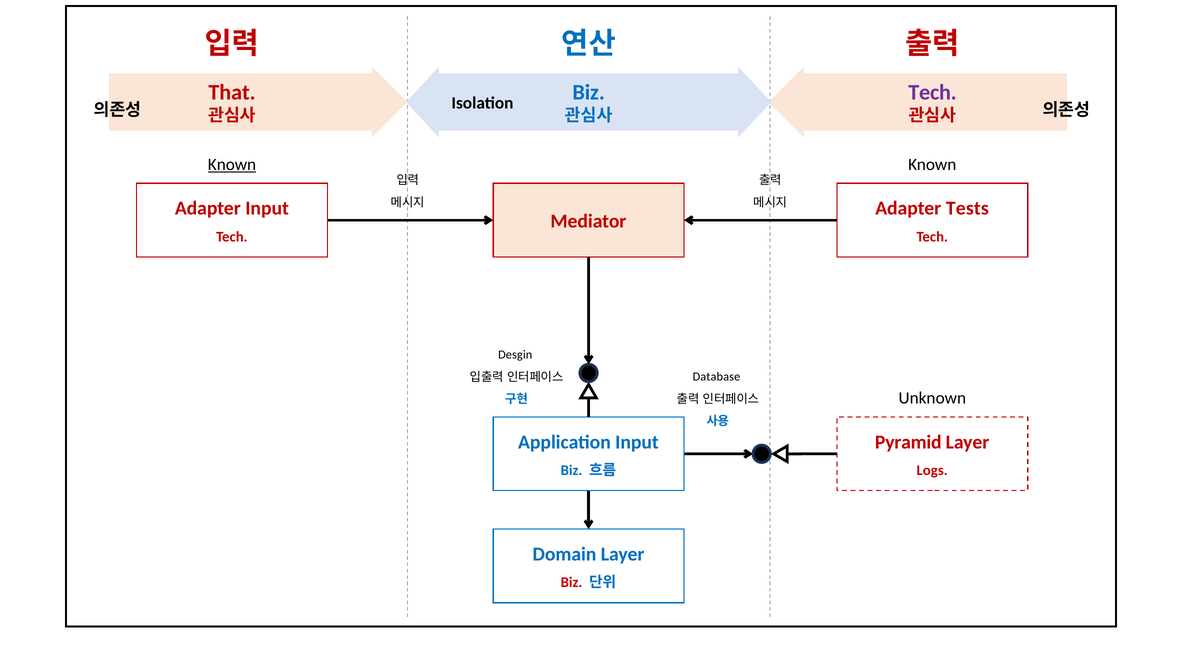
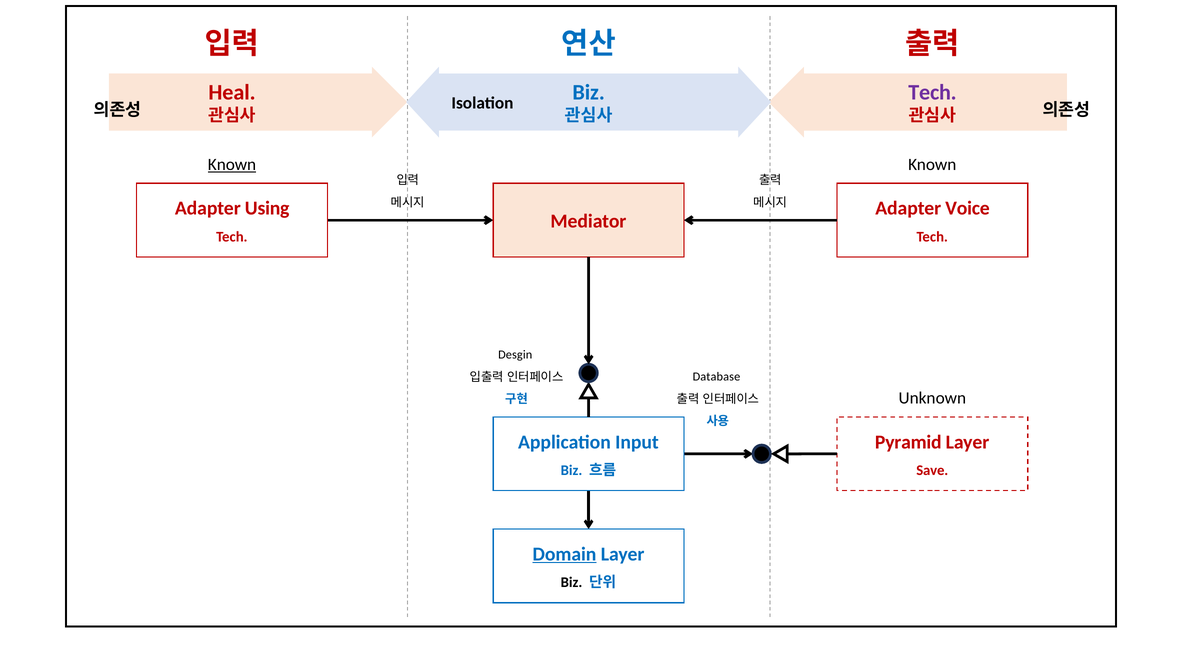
That: That -> Heal (232, 92)
Adapter Input: Input -> Using (267, 208)
Tests: Tests -> Voice (968, 208)
Logs: Logs -> Save (932, 470)
Domain underline: none -> present (564, 554)
Biz colour: red -> black (572, 582)
